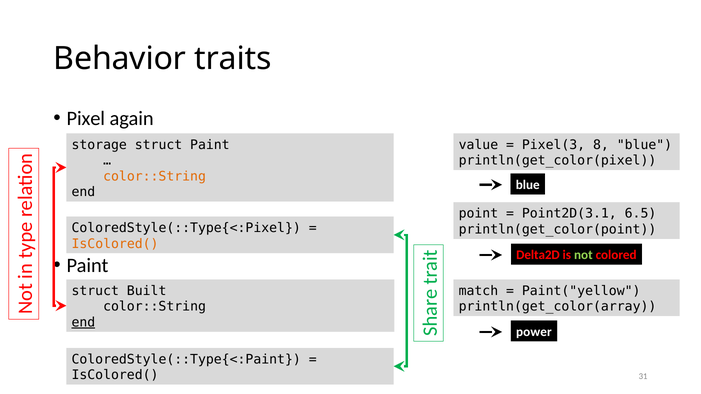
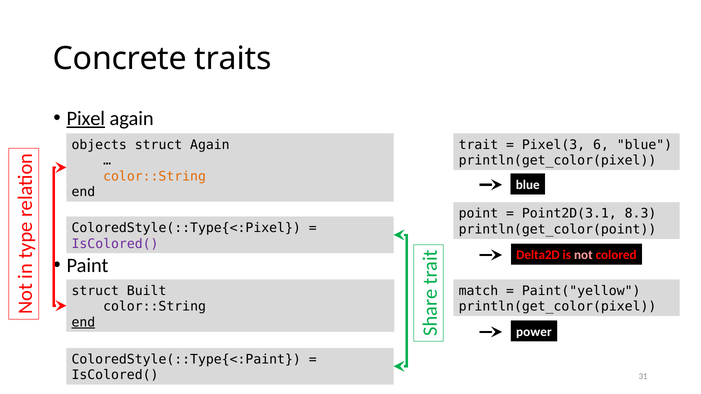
Behavior: Behavior -> Concrete (120, 59)
Pixel underline: none -> present (86, 119)
storage: storage -> objects (99, 145)
struct Paint: Paint -> Again (210, 145)
value: value -> trait (478, 145)
8: 8 -> 6 (601, 145)
6.5: 6.5 -> 8.3 (641, 214)
IsColored( colour: orange -> purple (115, 244)
not colour: light green -> pink (583, 255)
println(get_color(array: println(get_color(array -> println(get_color(pixel (558, 307)
